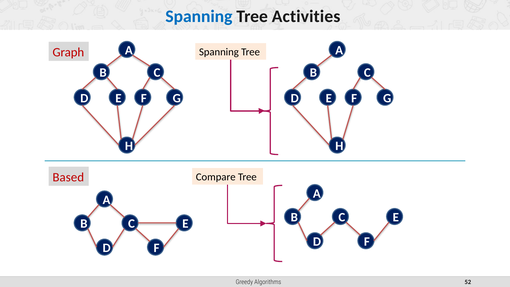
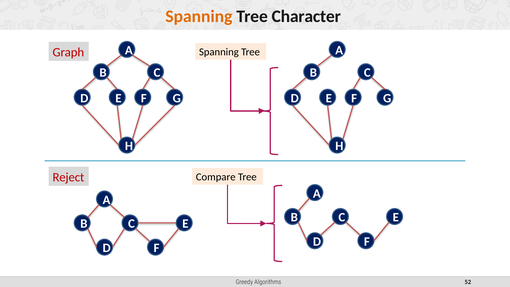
Spanning colour: blue -> orange (199, 16)
Activities: Activities -> Character (306, 16)
Based: Based -> Reject (68, 177)
